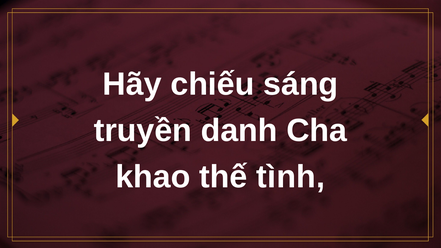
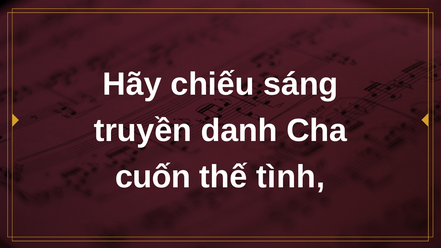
khao: khao -> cuốn (153, 177)
